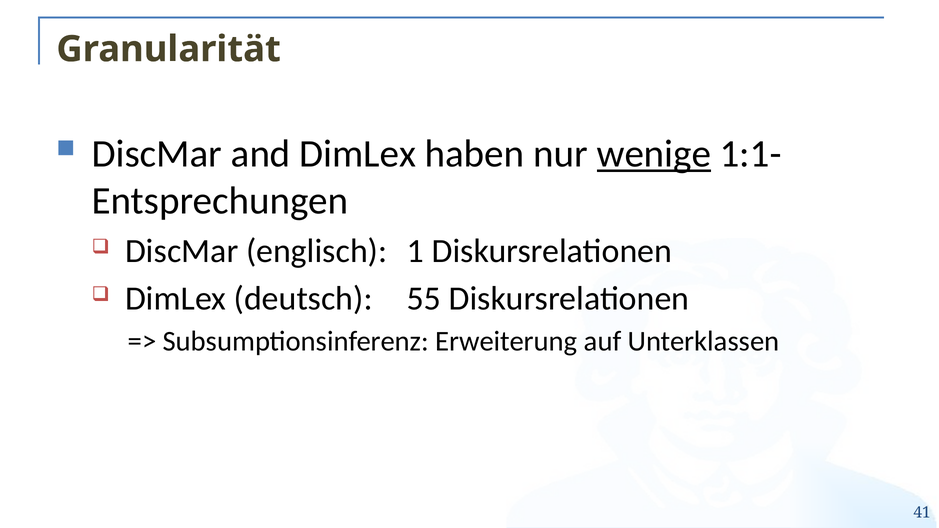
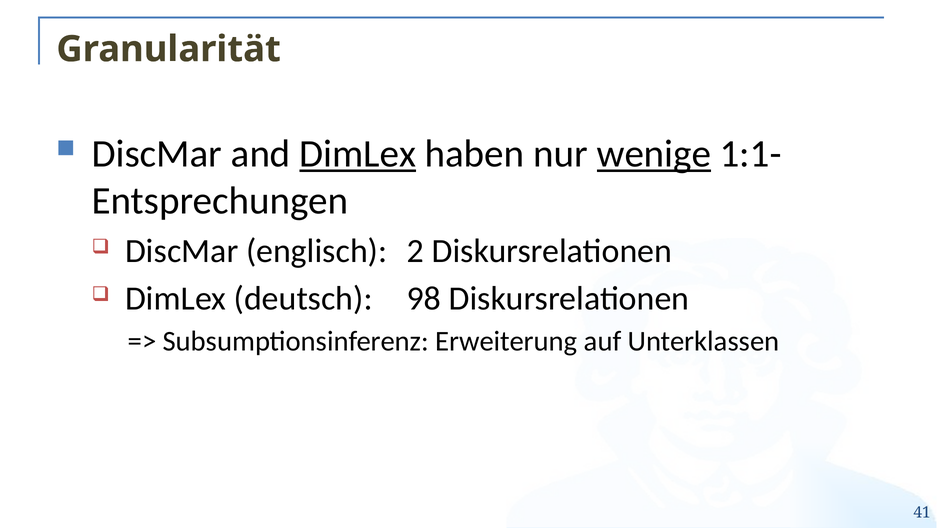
DimLex underline: none -> present (358, 154)
1: 1 -> 2 (415, 251)
55: 55 -> 98 (424, 299)
